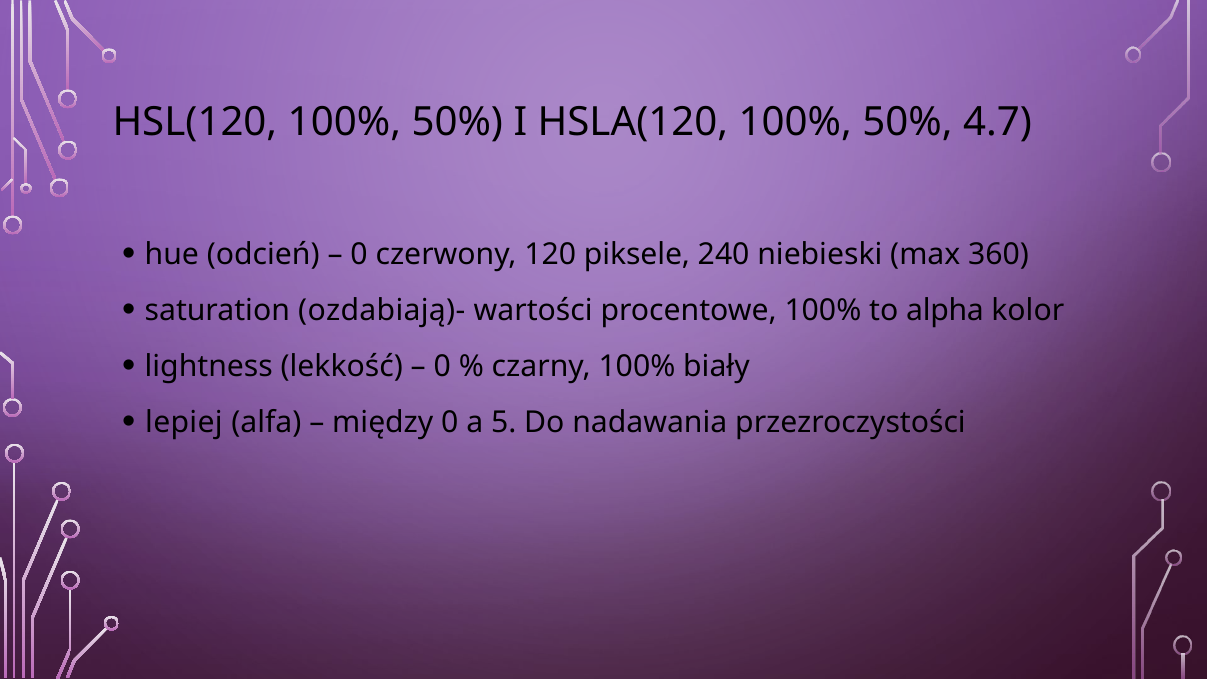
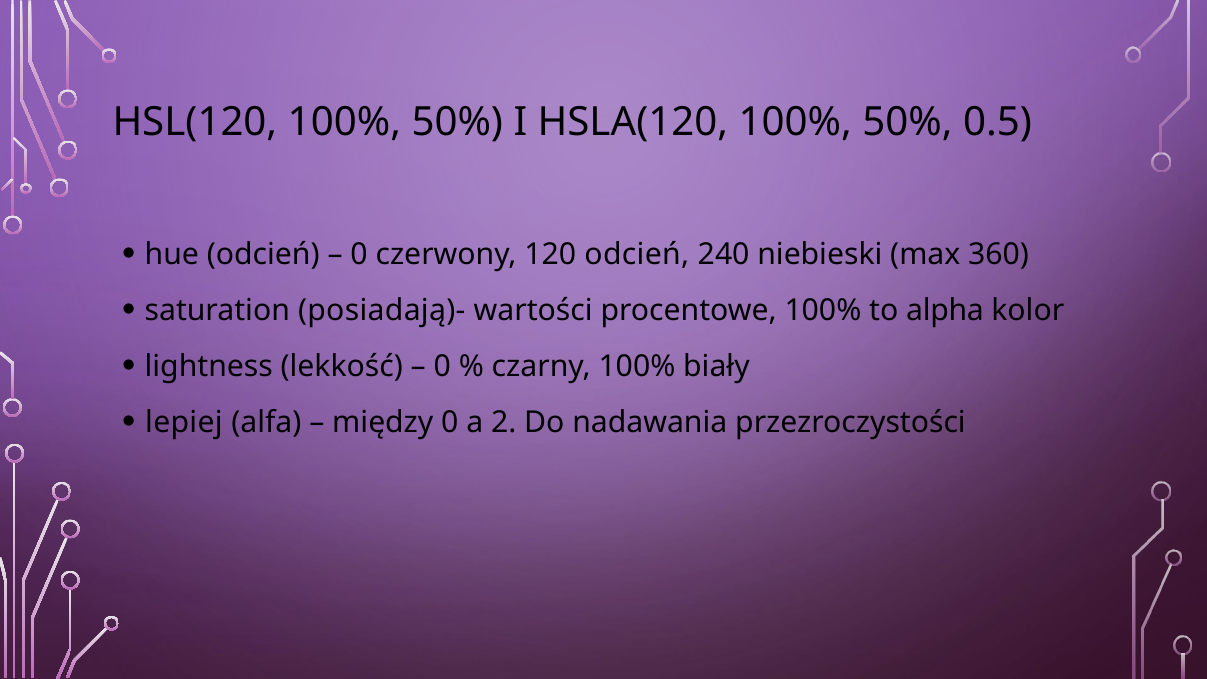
4.7: 4.7 -> 0.5 (997, 122)
120 piksele: piksele -> odcień (637, 255)
ozdabiają)-: ozdabiają)- -> posiadają)- (382, 311)
5: 5 -> 2 (504, 423)
